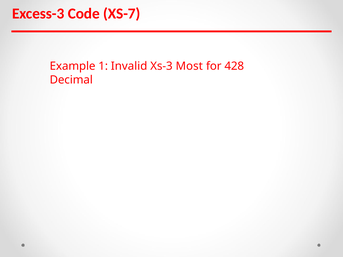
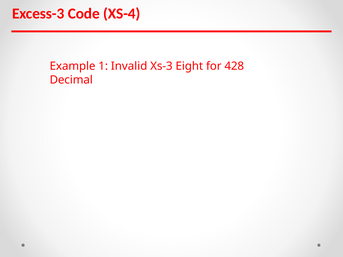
XS-7: XS-7 -> XS-4 (122, 14)
Most: Most -> Eight (189, 66)
